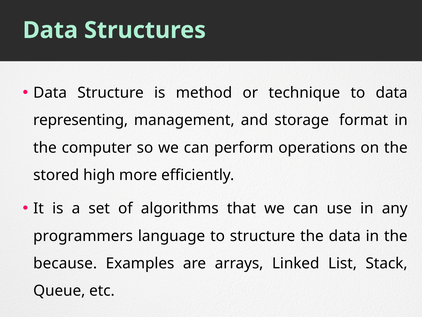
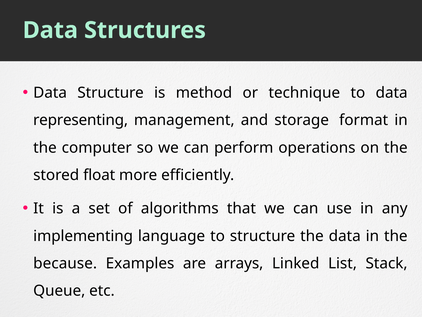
high: high -> float (99, 175)
programmers: programmers -> implementing (83, 236)
